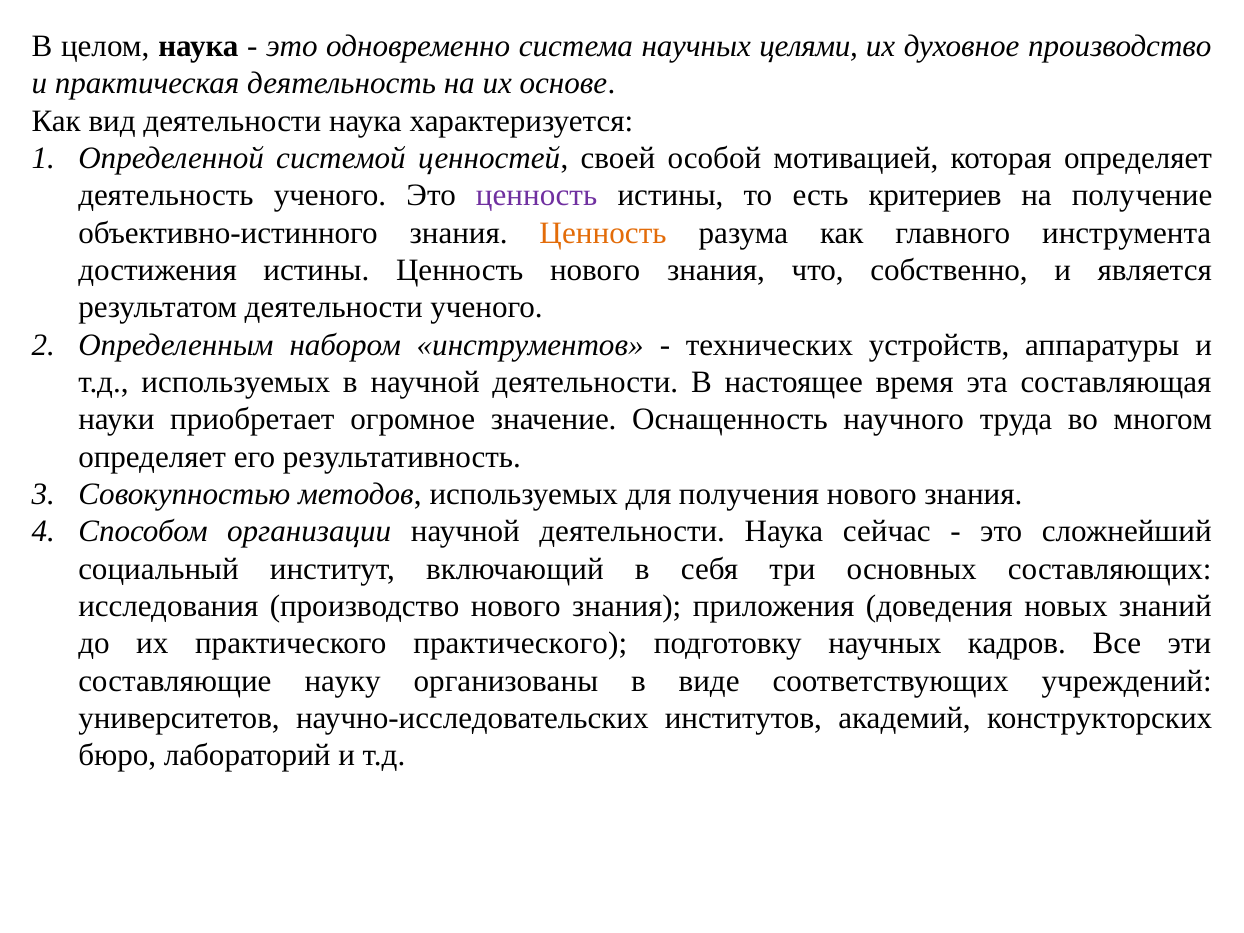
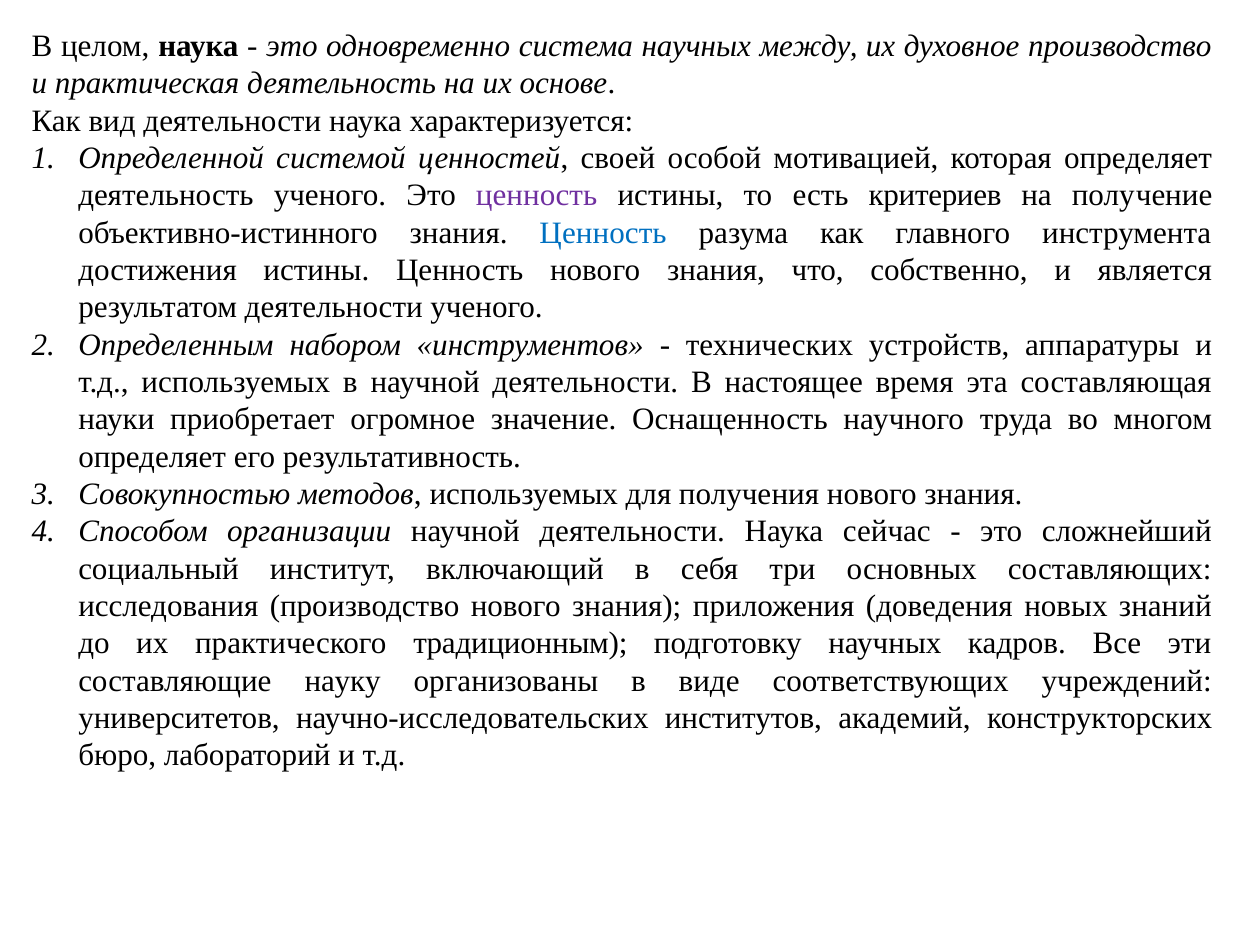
целями: целями -> между (809, 46)
Ценность colour: orange -> blue (603, 233)
практического практического: практического -> традиционным (520, 643)
